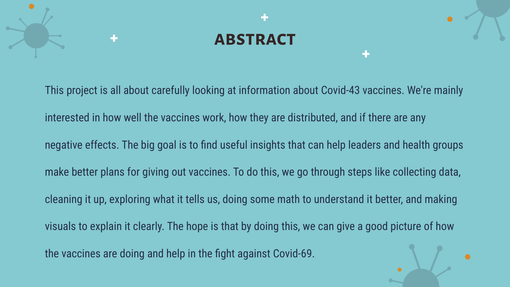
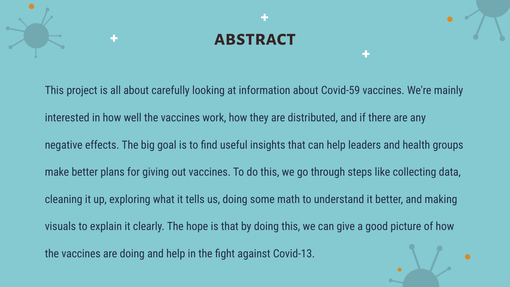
Covid-43: Covid-43 -> Covid-59 (340, 91)
Covid-69: Covid-69 -> Covid-13 (294, 254)
